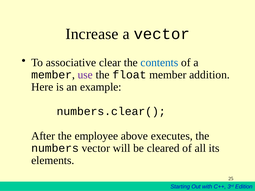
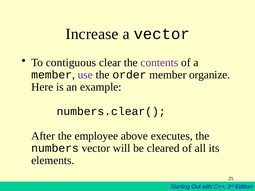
associative: associative -> contiguous (71, 63)
contents colour: blue -> purple (159, 63)
float: float -> order (129, 75)
addition: addition -> organize (210, 75)
